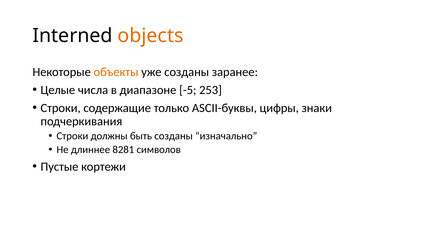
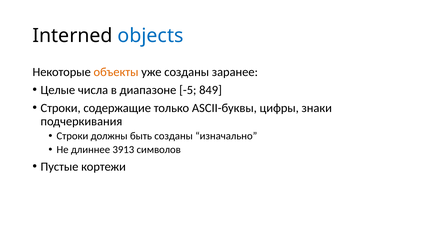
objects colour: orange -> blue (151, 36)
253: 253 -> 849 (211, 90)
8281: 8281 -> 3913 (123, 150)
